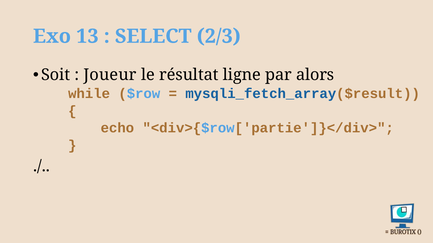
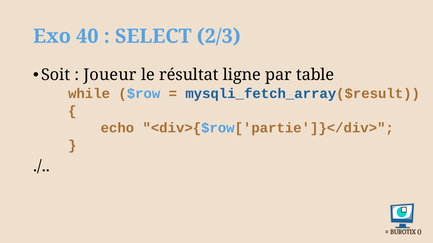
13: 13 -> 40 (87, 36)
alors: alors -> table (315, 75)
